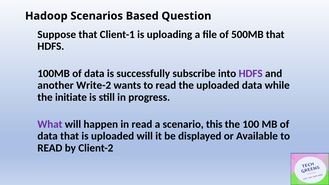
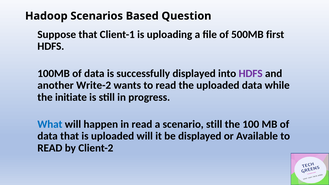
500MB that: that -> first (275, 35)
successfully subscribe: subscribe -> displayed (194, 73)
What colour: purple -> blue (50, 124)
scenario this: this -> still (214, 124)
